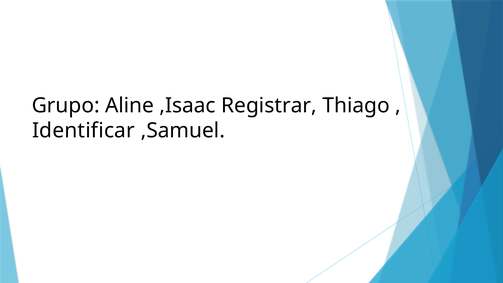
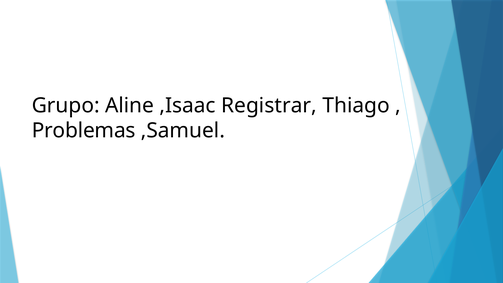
Identificar: Identificar -> Problemas (84, 131)
